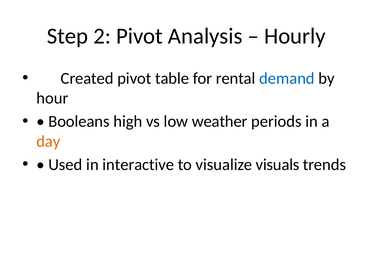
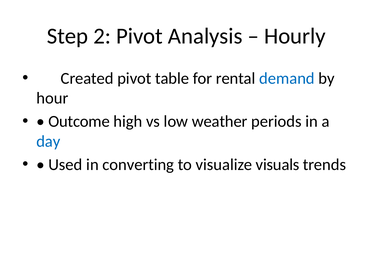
Booleans: Booleans -> Outcome (79, 121)
day colour: orange -> blue (48, 141)
interactive: interactive -> converting (138, 164)
